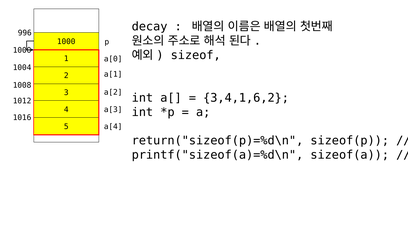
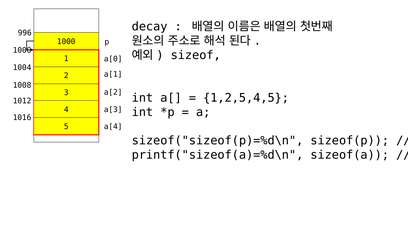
3,4,1,6,2: 3,4,1,6,2 -> 1,2,5,4,5 (246, 98)
return("sizeof(p)=%d\n: return("sizeof(p)=%d\n -> sizeof("sizeof(p)=%d\n (218, 141)
